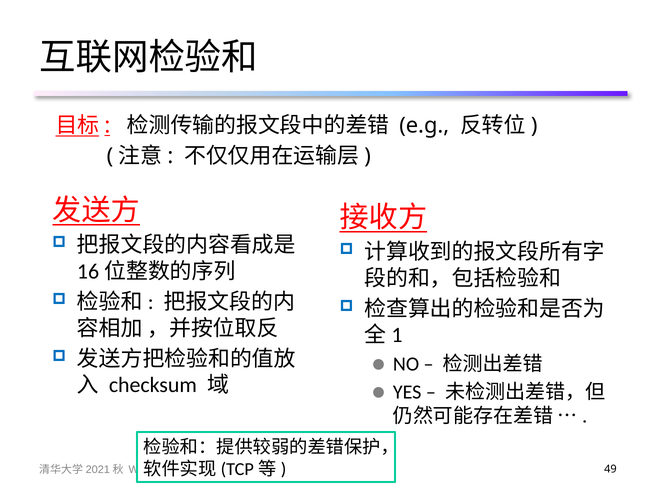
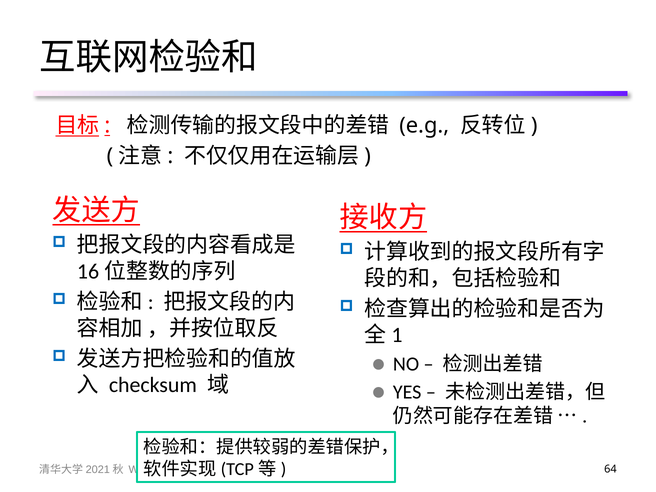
49: 49 -> 64 (610, 469)
